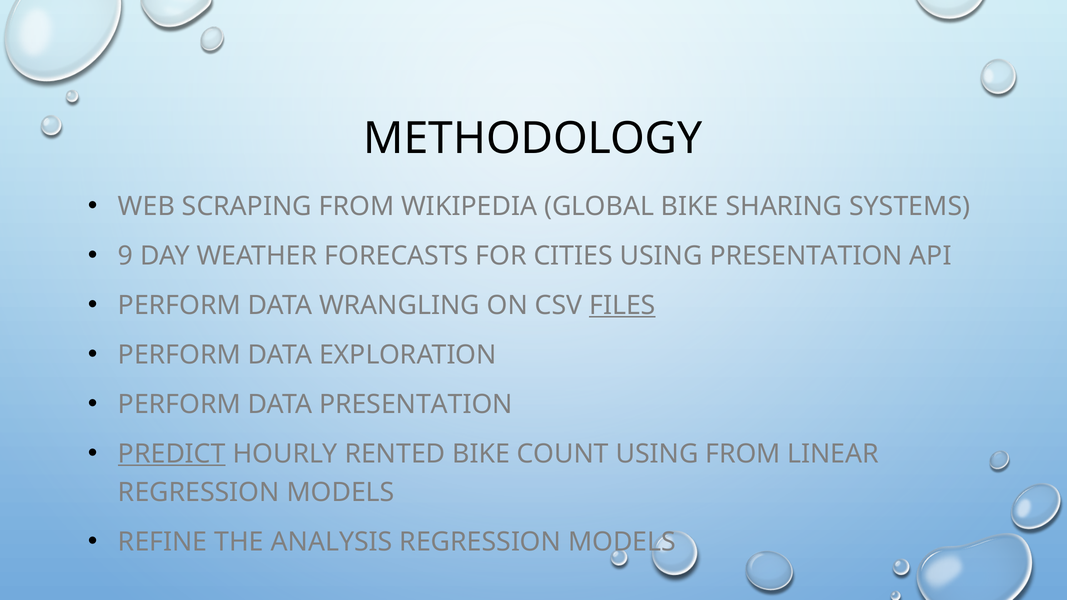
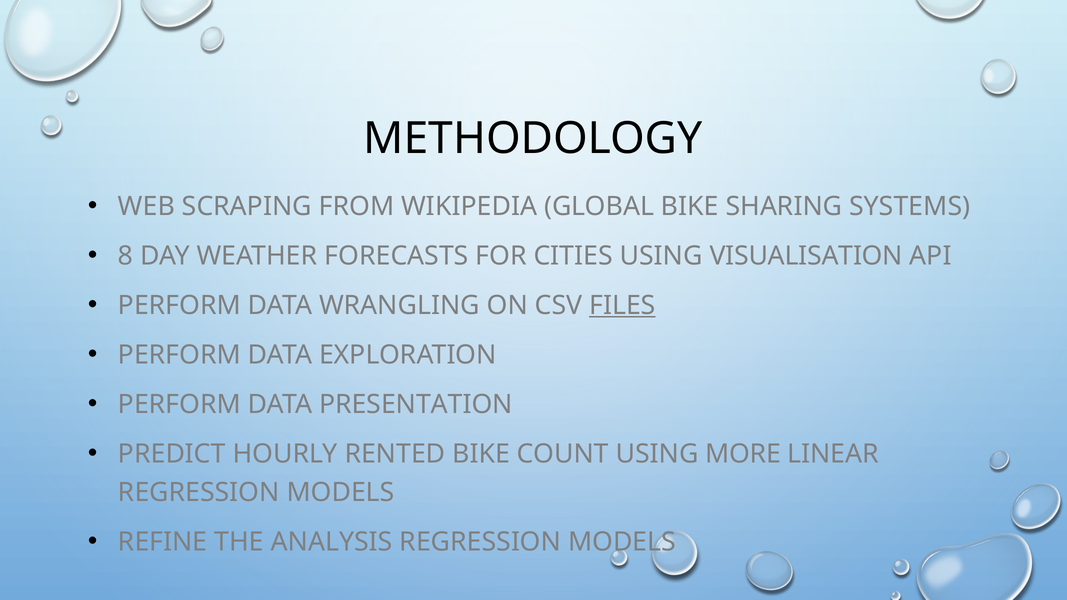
9: 9 -> 8 (126, 256)
USING PRESENTATION: PRESENTATION -> VISUALISATION (806, 256)
PREDICT underline: present -> none (172, 454)
USING FROM: FROM -> MORE (743, 454)
